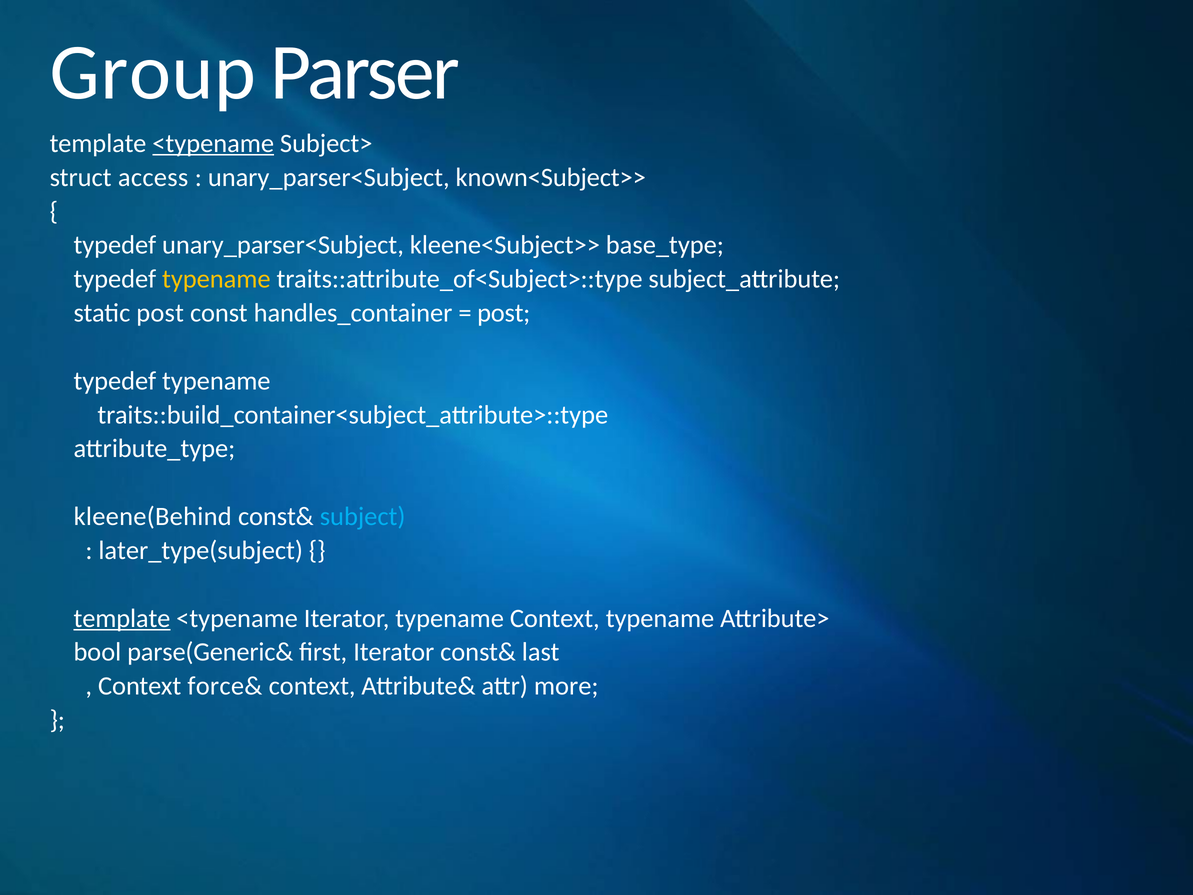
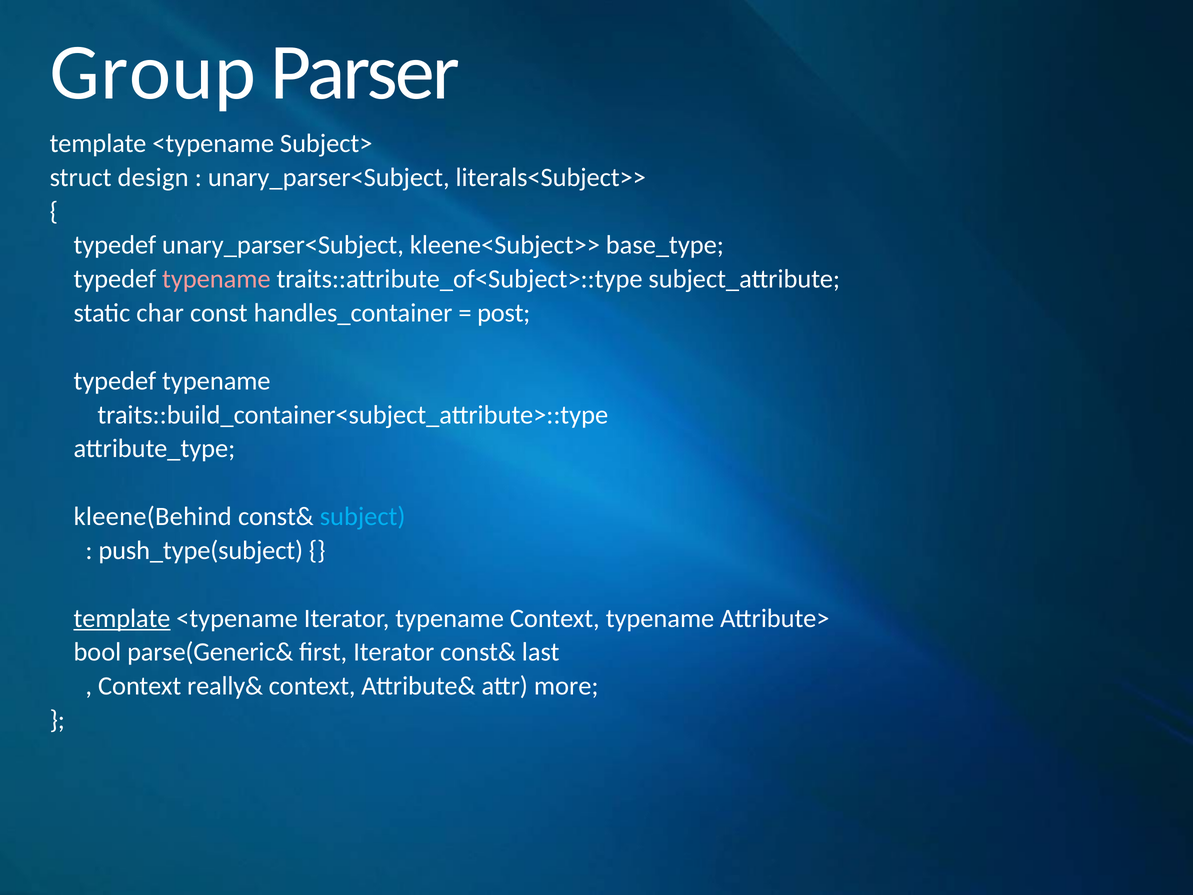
<typename underline: present -> none (213, 143)
access: access -> design (153, 177)
known<Subject>>: known<Subject>> -> literals<Subject>> (551, 177)
typename colour: yellow -> pink (216, 279)
static post: post -> char (160, 313)
later_type(subject: later_type(subject -> push_type(subject (201, 550)
force&: force& -> really& (225, 686)
